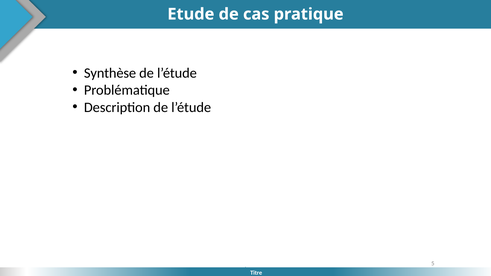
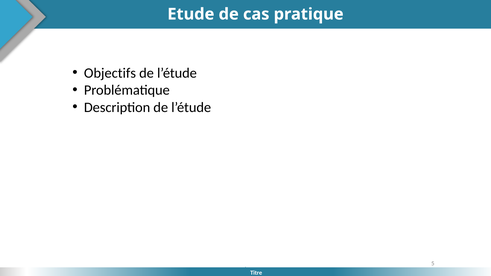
Synthèse: Synthèse -> Objectifs (110, 73)
